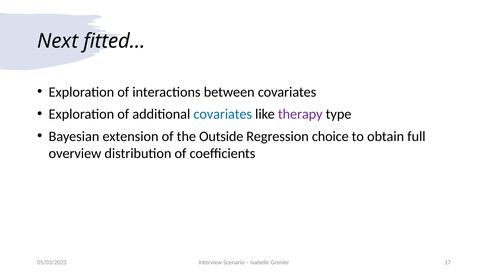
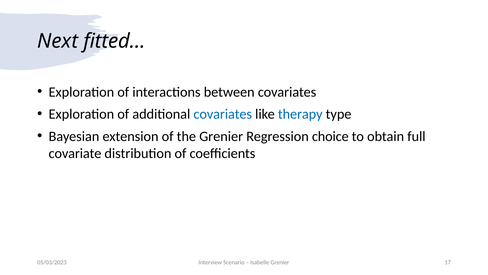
therapy colour: purple -> blue (300, 114)
the Outside: Outside -> Grenier (221, 136)
overview: overview -> covariate (75, 153)
